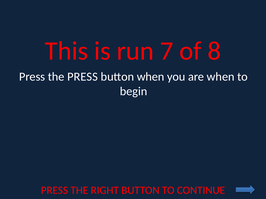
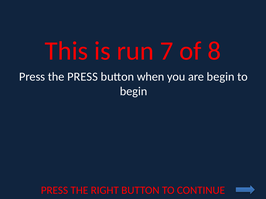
are when: when -> begin (221, 77)
